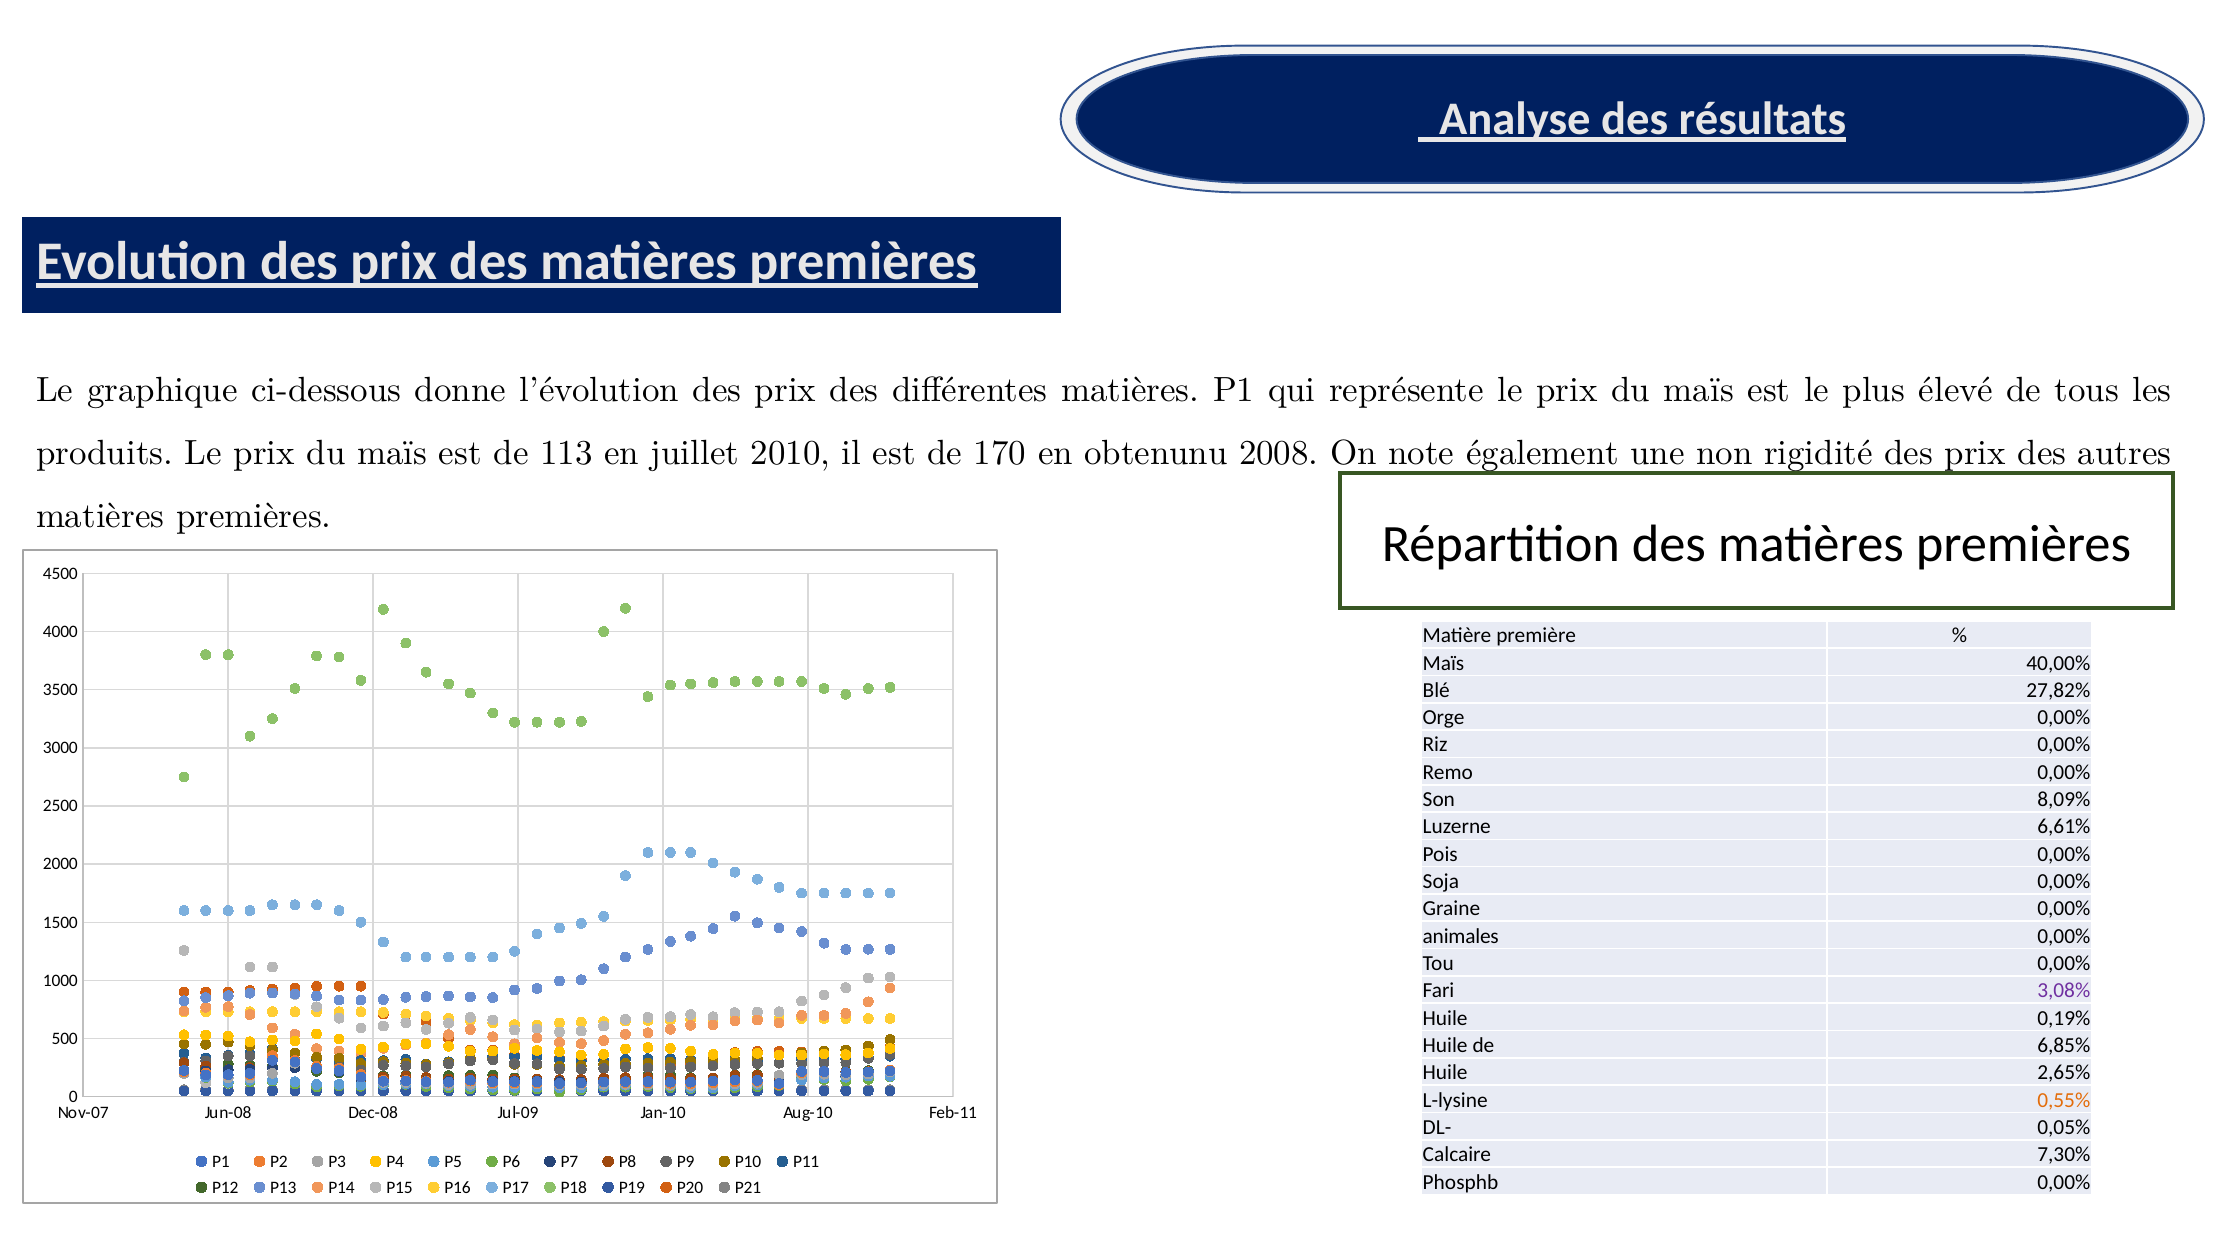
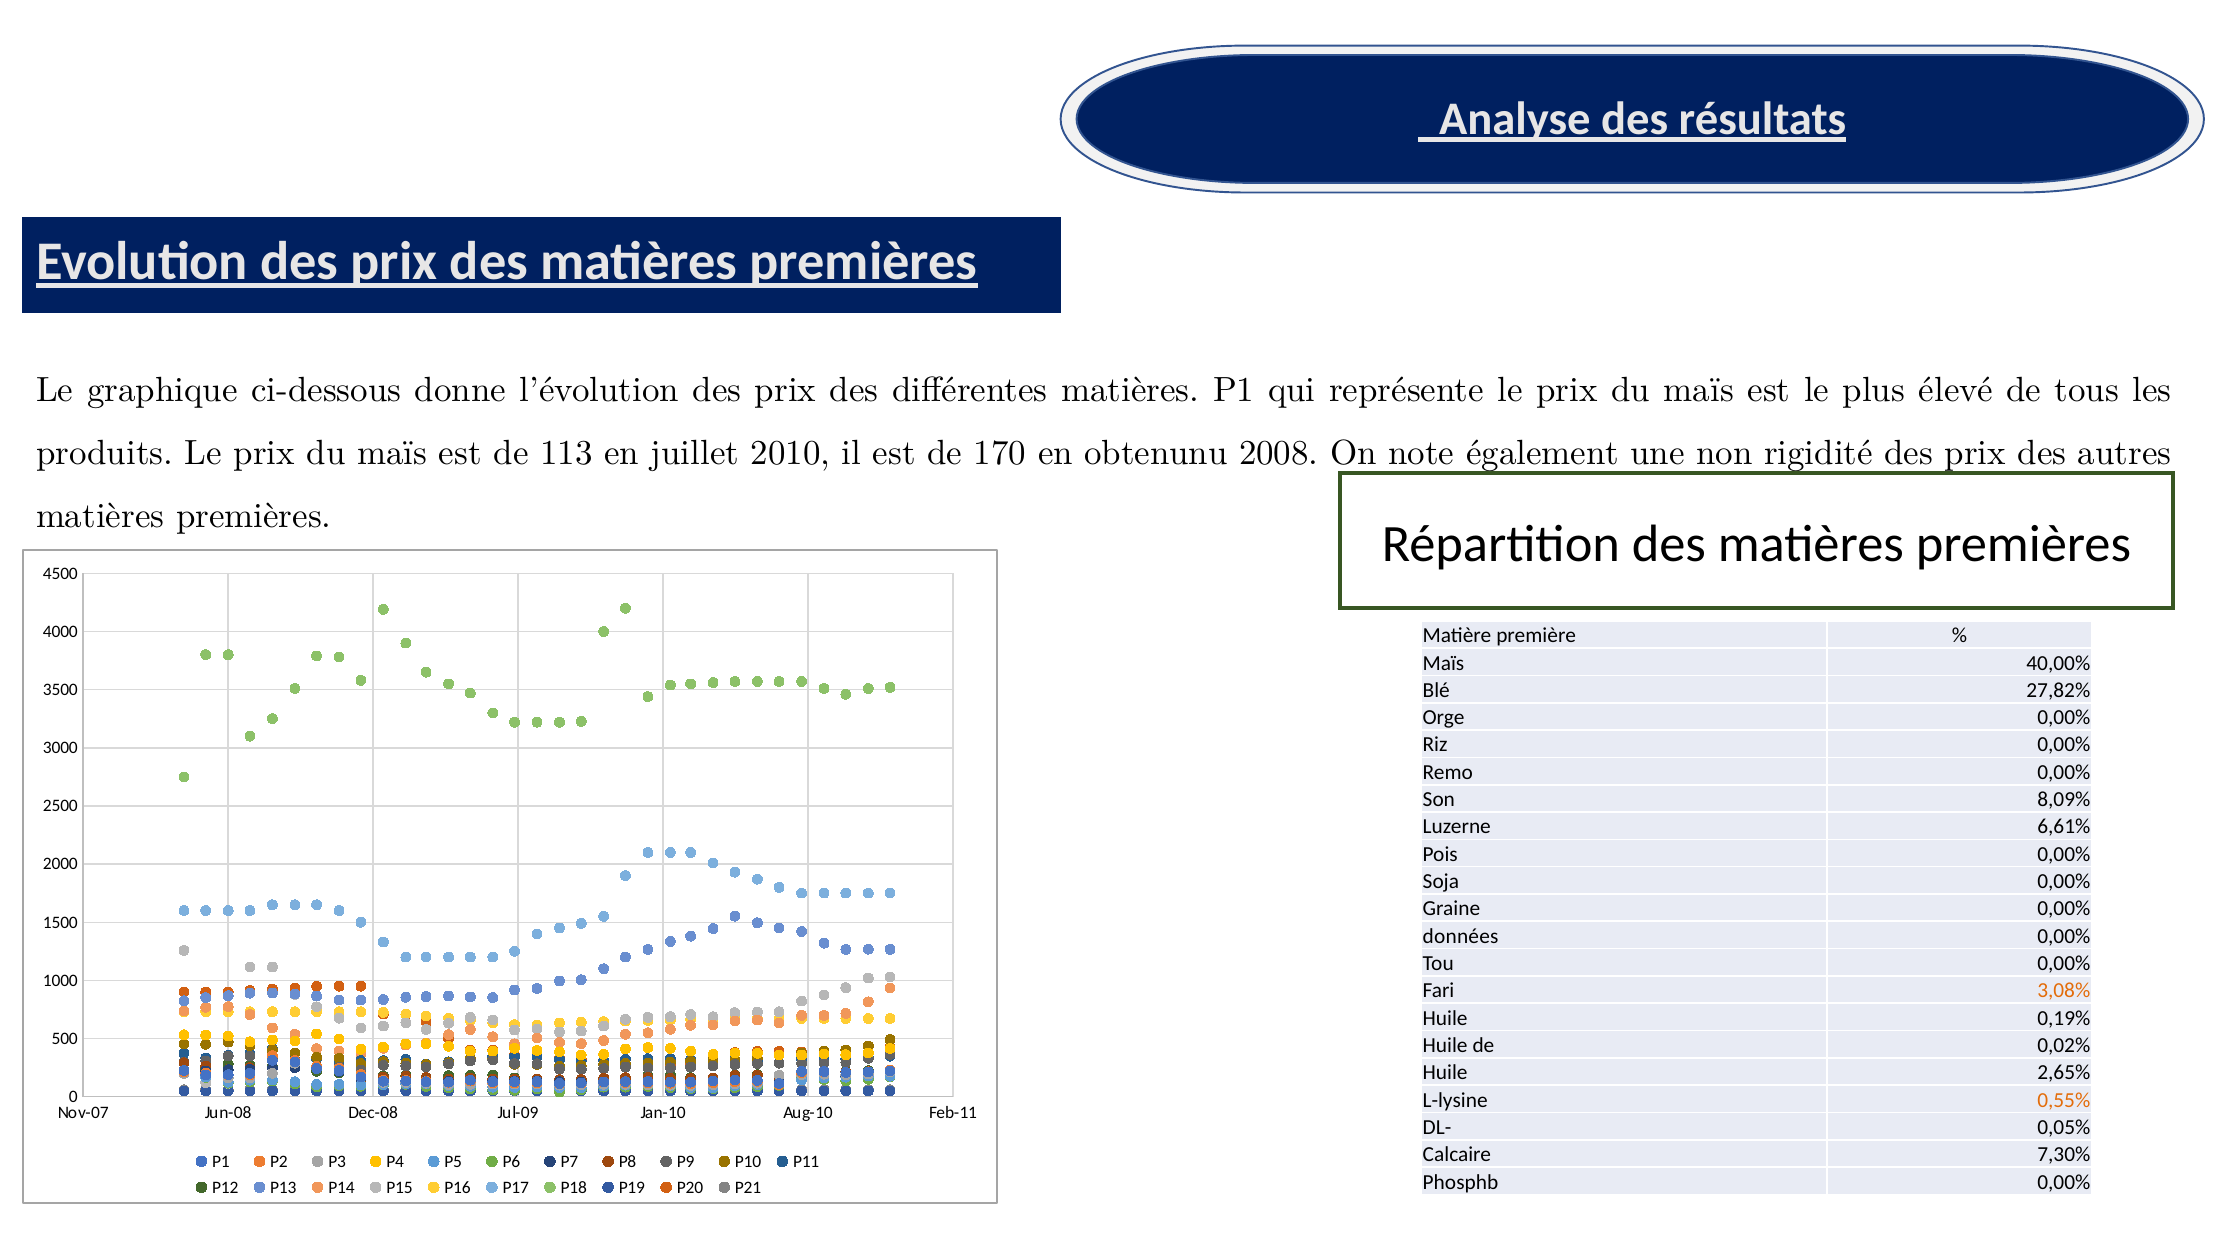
animales: animales -> données (1461, 936)
3,08% colour: purple -> orange (2064, 991)
6,85%: 6,85% -> 0,02% (2064, 1045)
